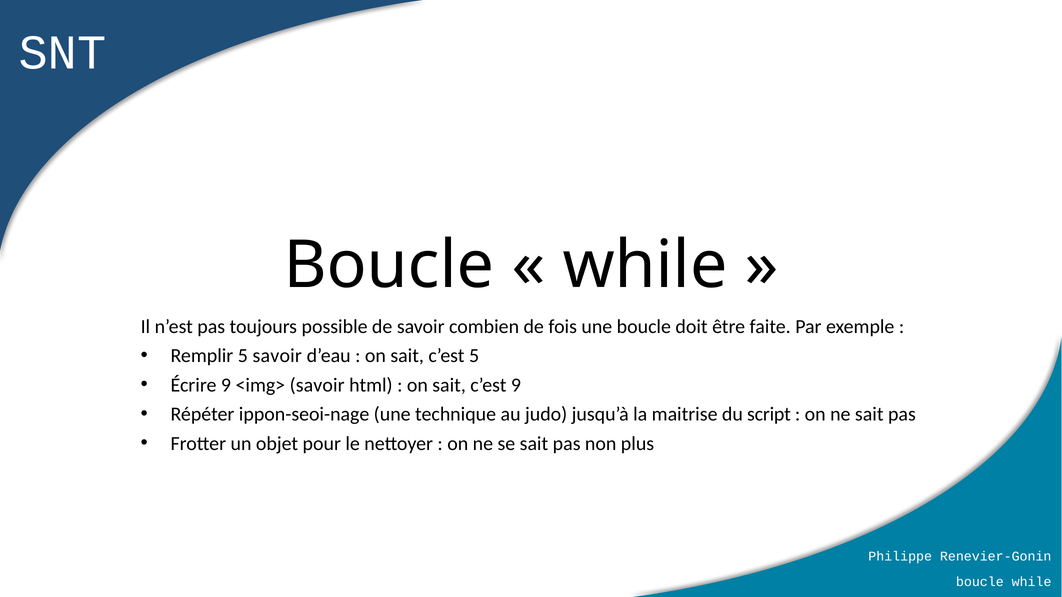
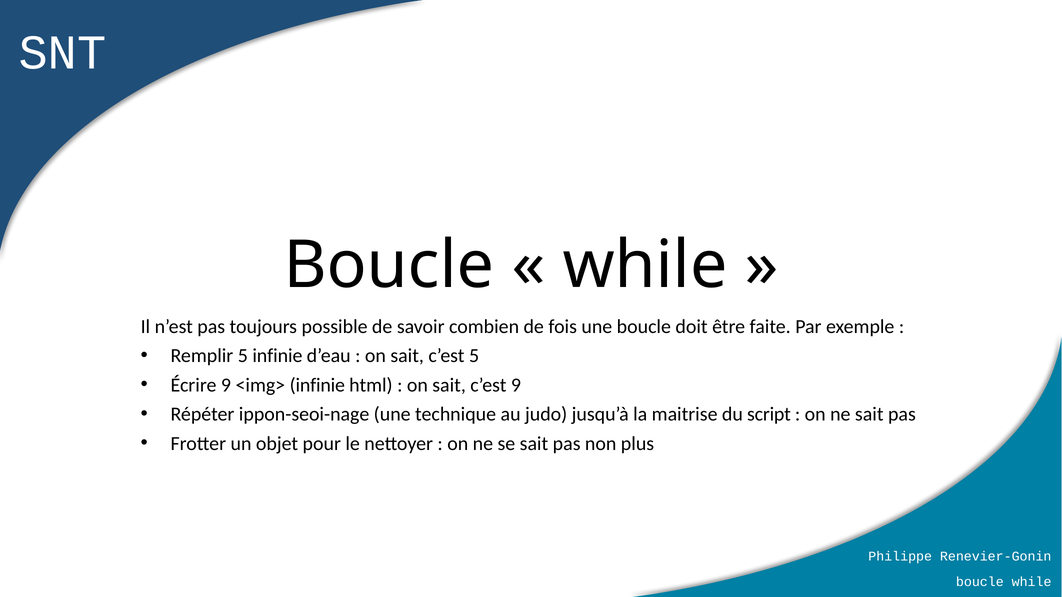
5 savoir: savoir -> infinie (277, 356)
<img> savoir: savoir -> infinie (317, 385)
